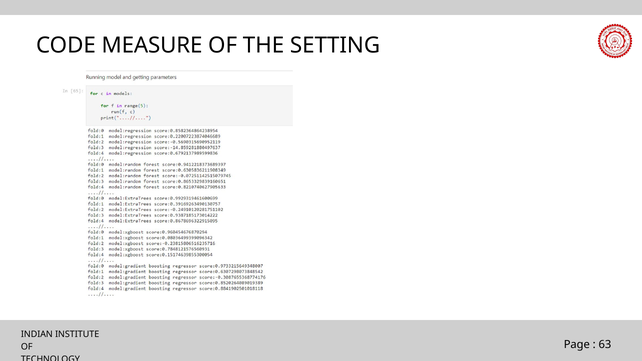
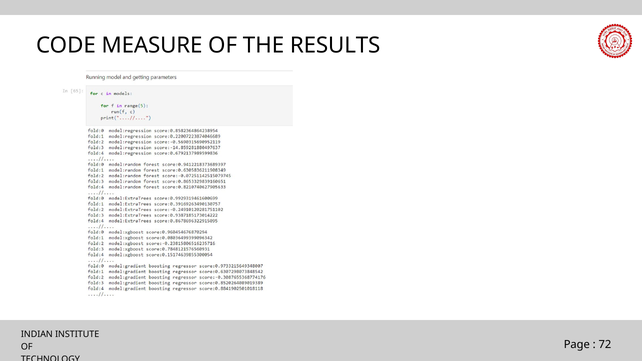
SETTING: SETTING -> RESULTS (335, 45)
63: 63 -> 72 (605, 345)
